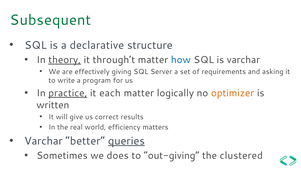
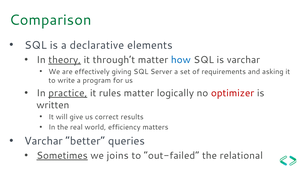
Subsequent: Subsequent -> Comparison (50, 20)
structure: structure -> elements (150, 45)
each: each -> rules (110, 93)
optimizer colour: orange -> red (233, 93)
queries underline: present -> none (126, 140)
Sometimes underline: none -> present (62, 155)
does: does -> joins (118, 155)
out-giving: out-giving -> out-failed (172, 155)
clustered: clustered -> relational (241, 155)
